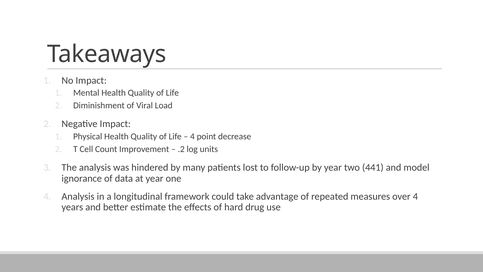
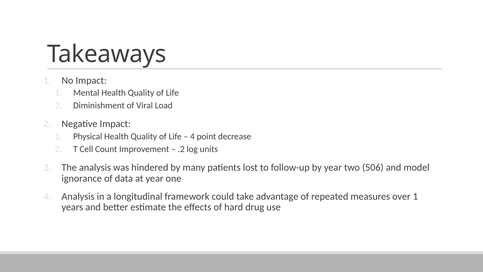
441: 441 -> 506 (373, 167)
over 4: 4 -> 1 (415, 196)
